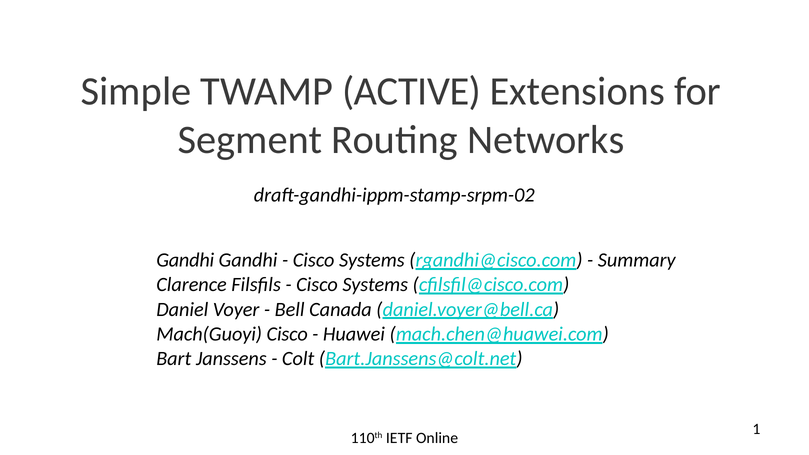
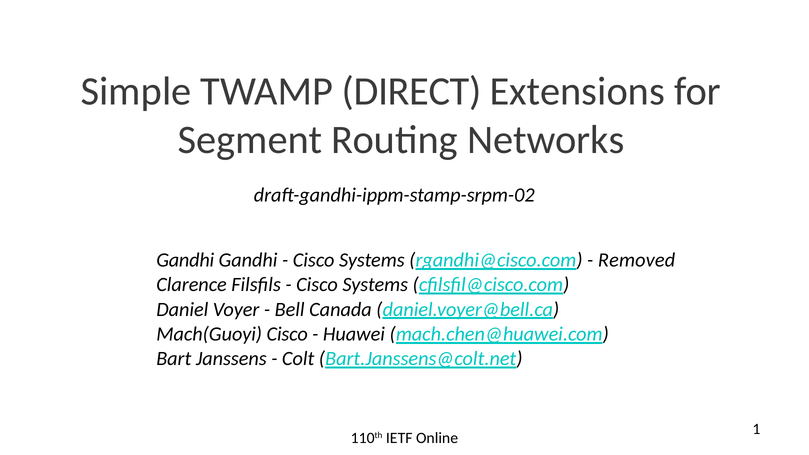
ACTIVE: ACTIVE -> DIRECT (412, 91)
Summary: Summary -> Removed (637, 260)
